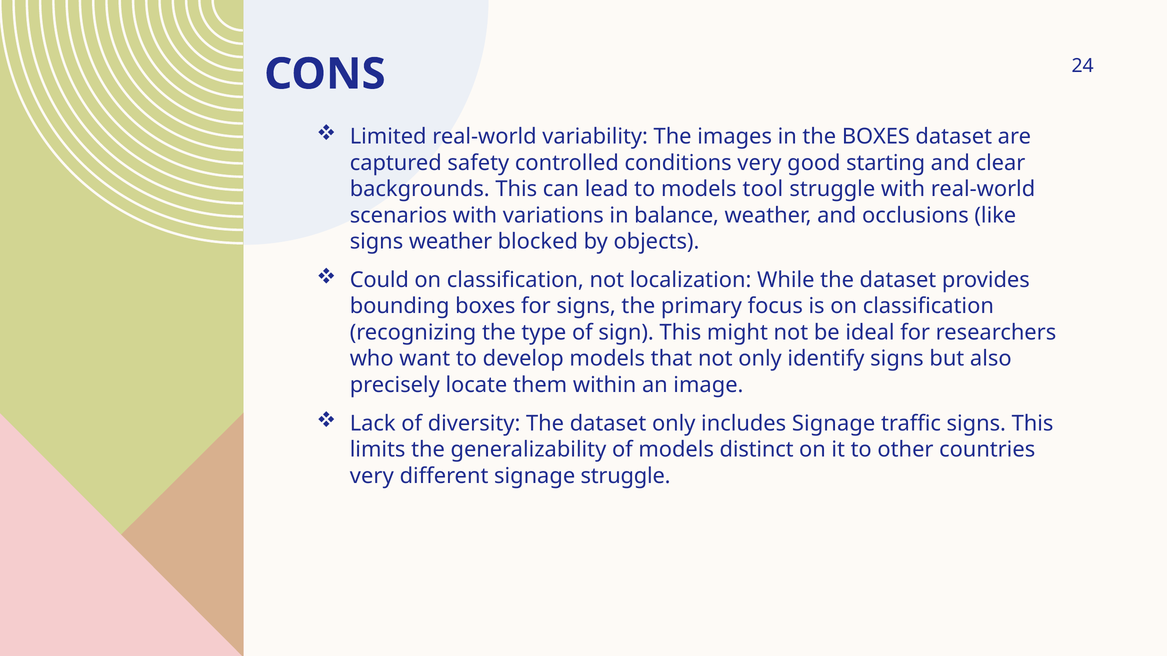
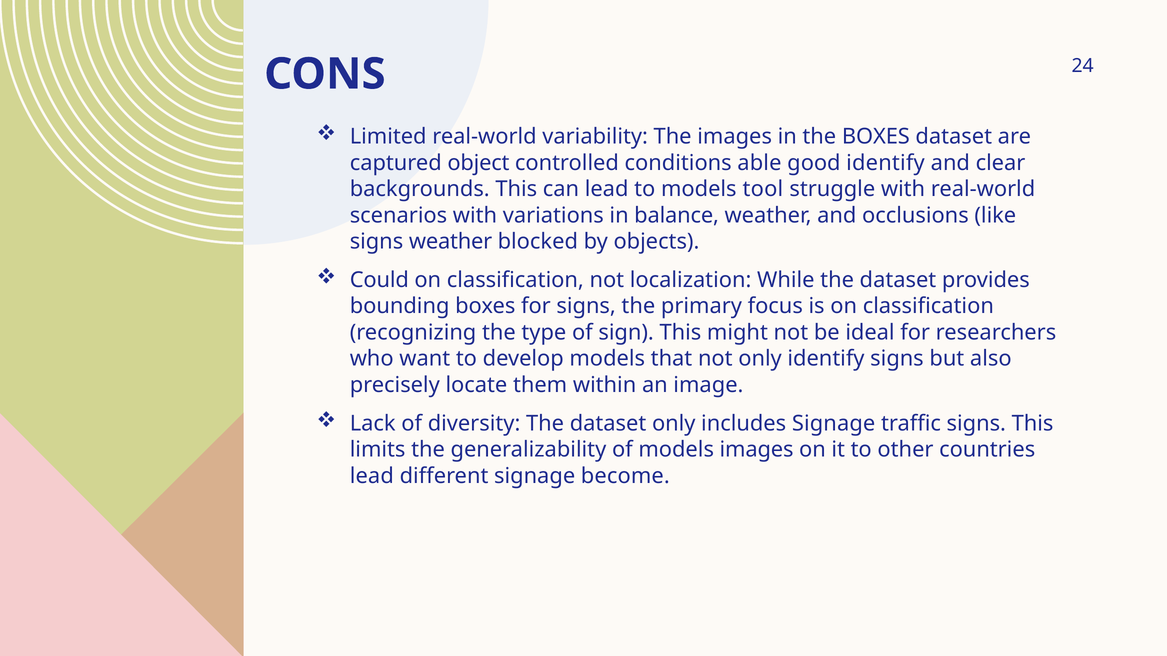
safety: safety -> object (478, 163)
conditions very: very -> able (759, 163)
good starting: starting -> identify (886, 163)
models distinct: distinct -> images (757, 450)
very: very -> lead (372, 476)
signage struggle: struggle -> become (625, 476)
